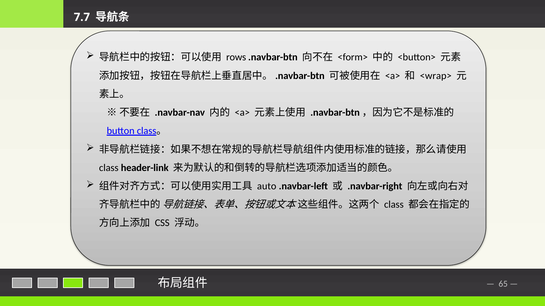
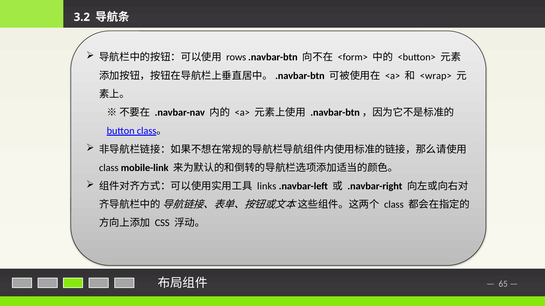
7.7: 7.7 -> 3.2 (82, 17)
header-link: header-link -> mobile-link (145, 168)
auto: auto -> links (267, 186)
